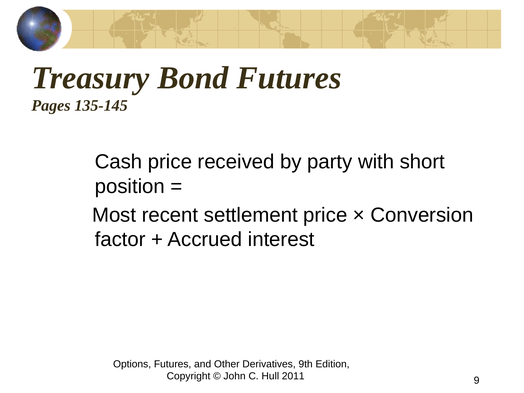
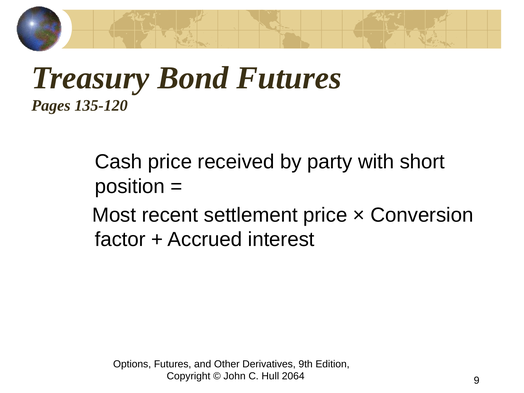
135-145: 135-145 -> 135-120 (101, 105)
2011: 2011 -> 2064 (293, 376)
